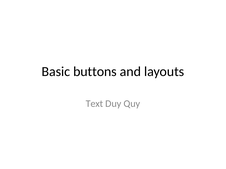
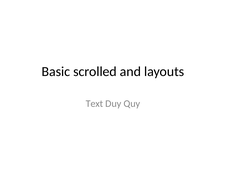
buttons: buttons -> scrolled (95, 72)
